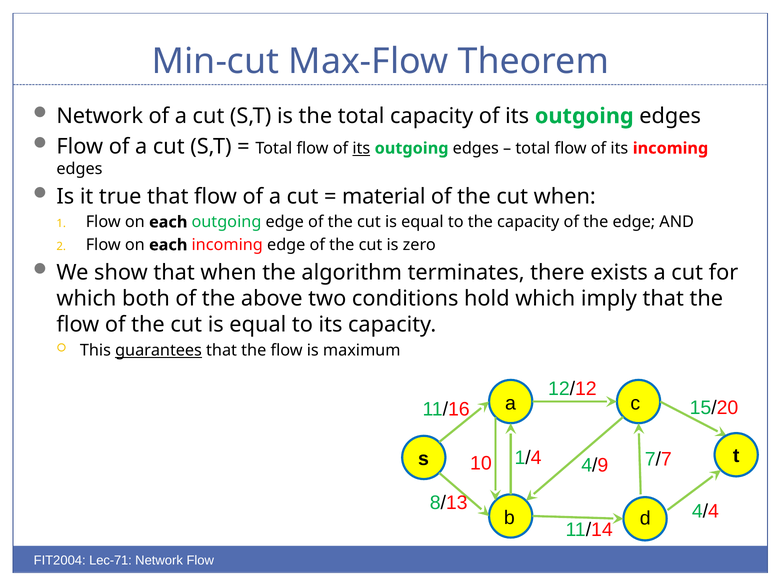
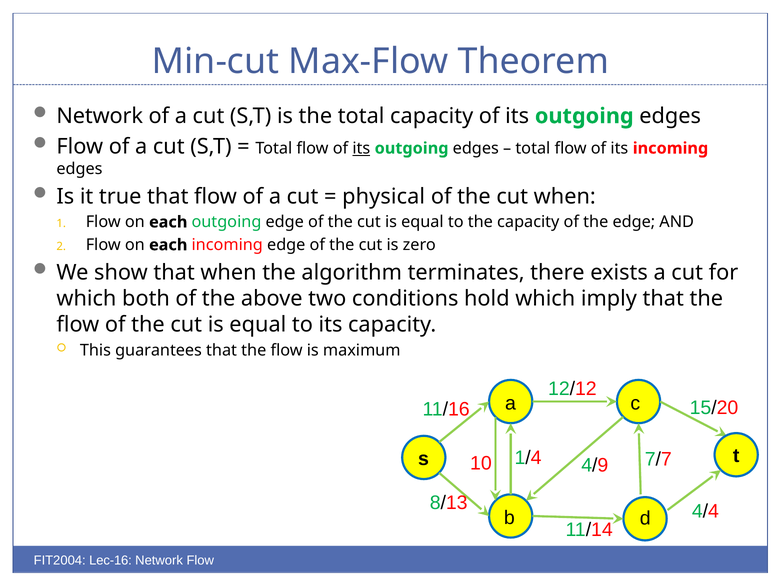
material: material -> physical (384, 196)
guarantees underline: present -> none (159, 350)
Lec-71: Lec-71 -> Lec-16 (111, 560)
